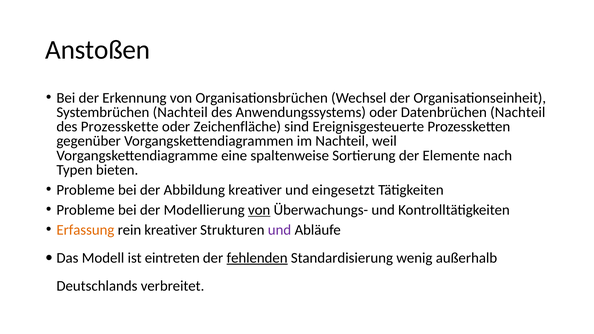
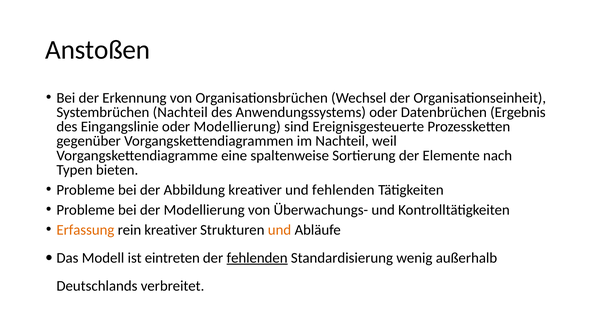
Datenbrüchen Nachteil: Nachteil -> Ergebnis (518, 112)
Prozesskette: Prozesskette -> Eingangslinie (120, 127)
oder Zeichenfläche: Zeichenfläche -> Modellierung (237, 127)
und eingesetzt: eingesetzt -> fehlenden (343, 190)
von underline: present -> none (259, 210)
und colour: purple -> orange (280, 230)
